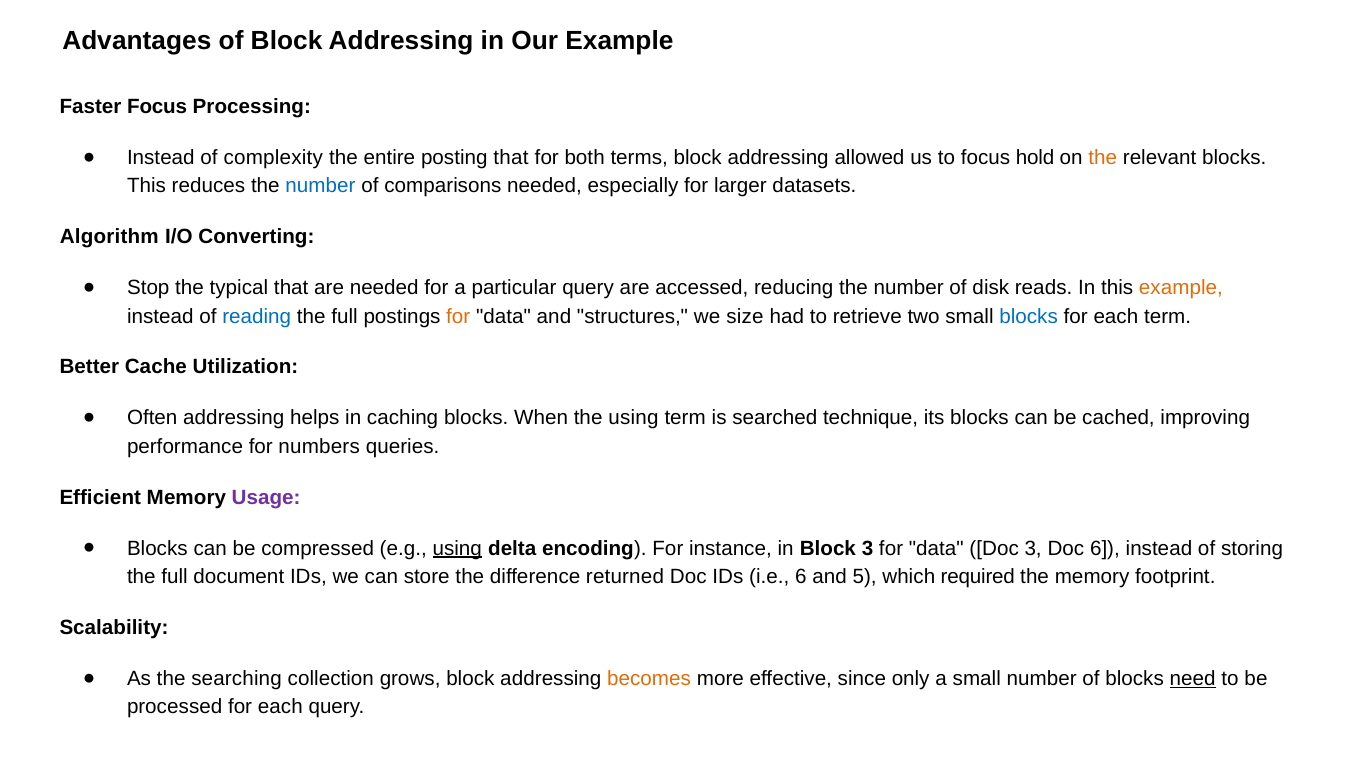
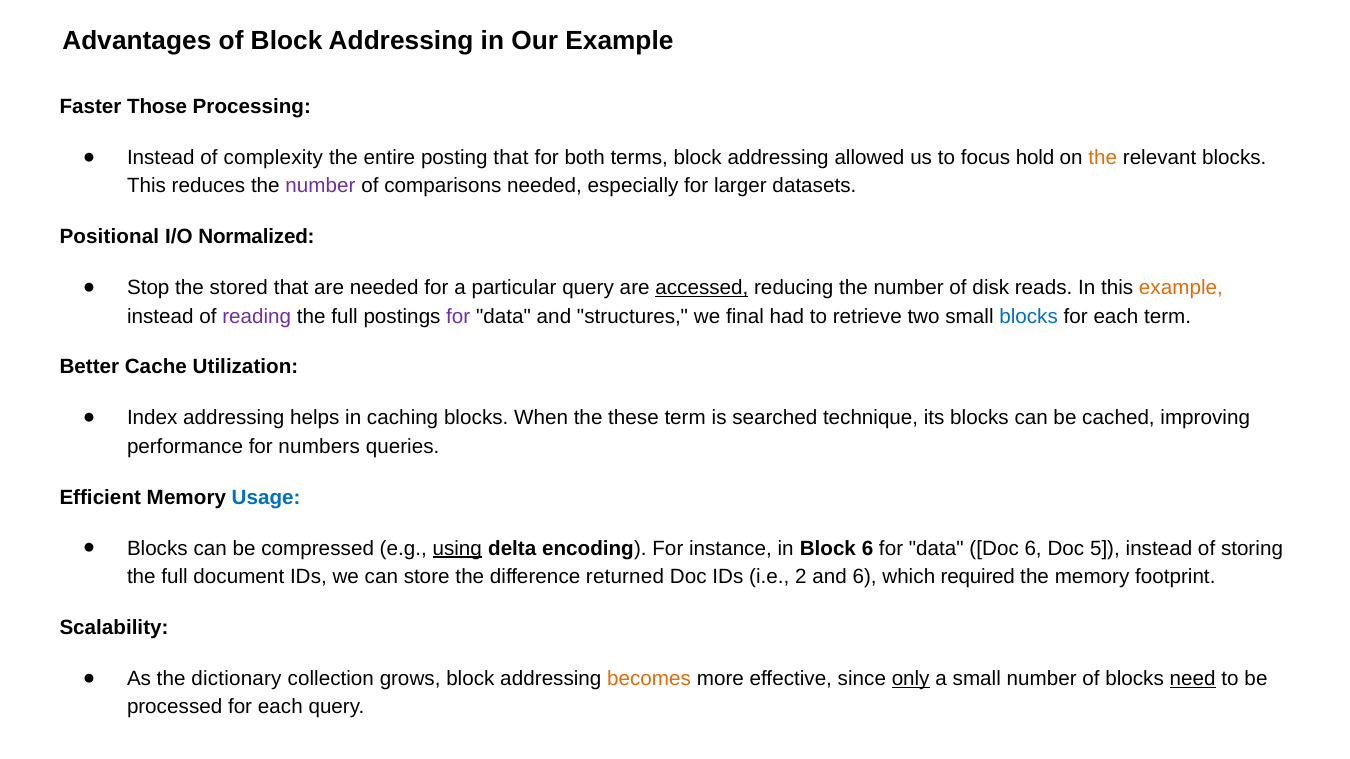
Faster Focus: Focus -> Those (157, 107)
number colour: blue -> purple (320, 186)
Algorithm: Algorithm -> Positional (109, 237)
Converting: Converting -> Normalized (256, 237)
typical: typical -> stored (239, 288)
accessed underline: none -> present (702, 288)
reading colour: blue -> purple (257, 316)
for colour: orange -> purple (458, 316)
size: size -> final (745, 316)
Often: Often -> Index (152, 418)
the using: using -> these (634, 418)
Usage colour: purple -> blue (266, 498)
Block 3: 3 -> 6 (867, 549)
Doc 3: 3 -> 6 (1033, 549)
Doc 6: 6 -> 5 (1105, 549)
i.e 6: 6 -> 2 (801, 577)
and 5: 5 -> 6 (865, 577)
searching: searching -> dictionary (237, 679)
only underline: none -> present (911, 679)
